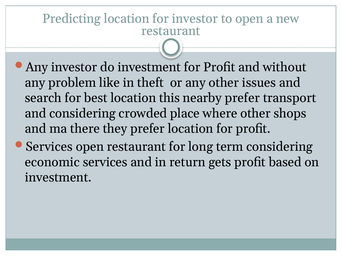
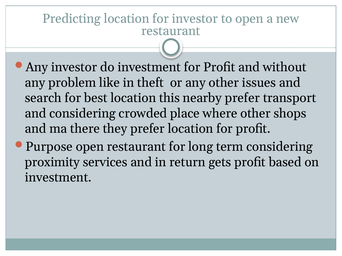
Services: Services -> Purpose (49, 147)
economic: economic -> proximity (52, 162)
